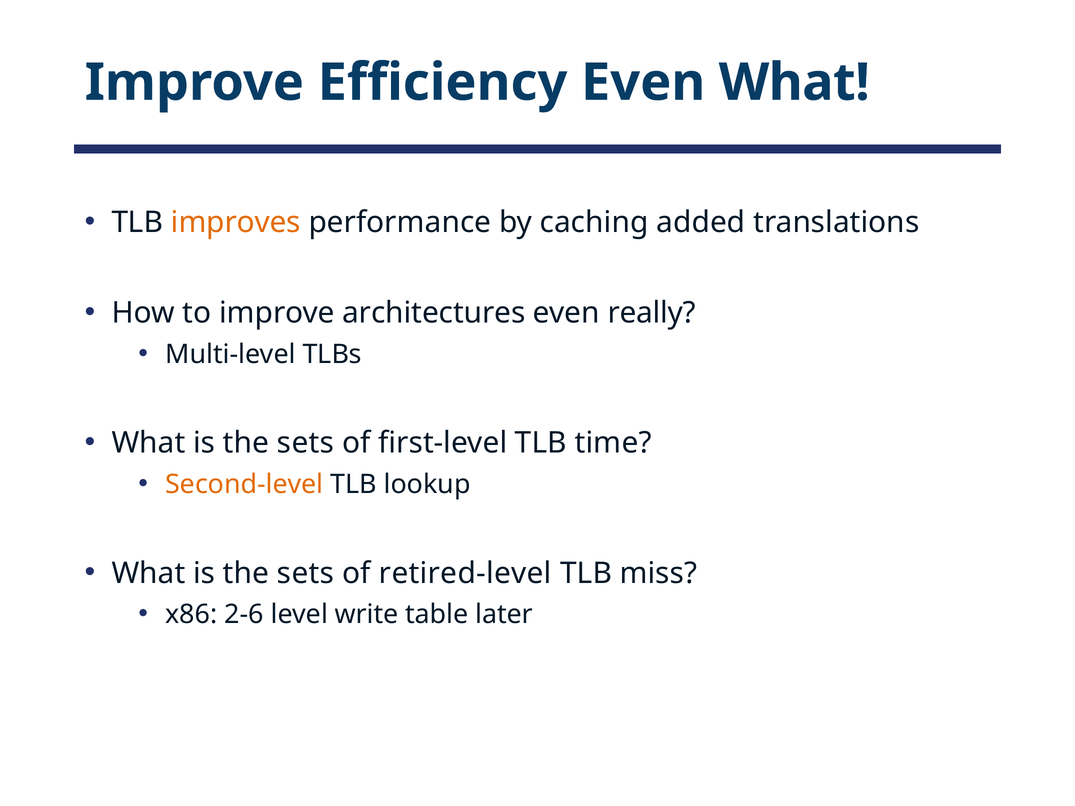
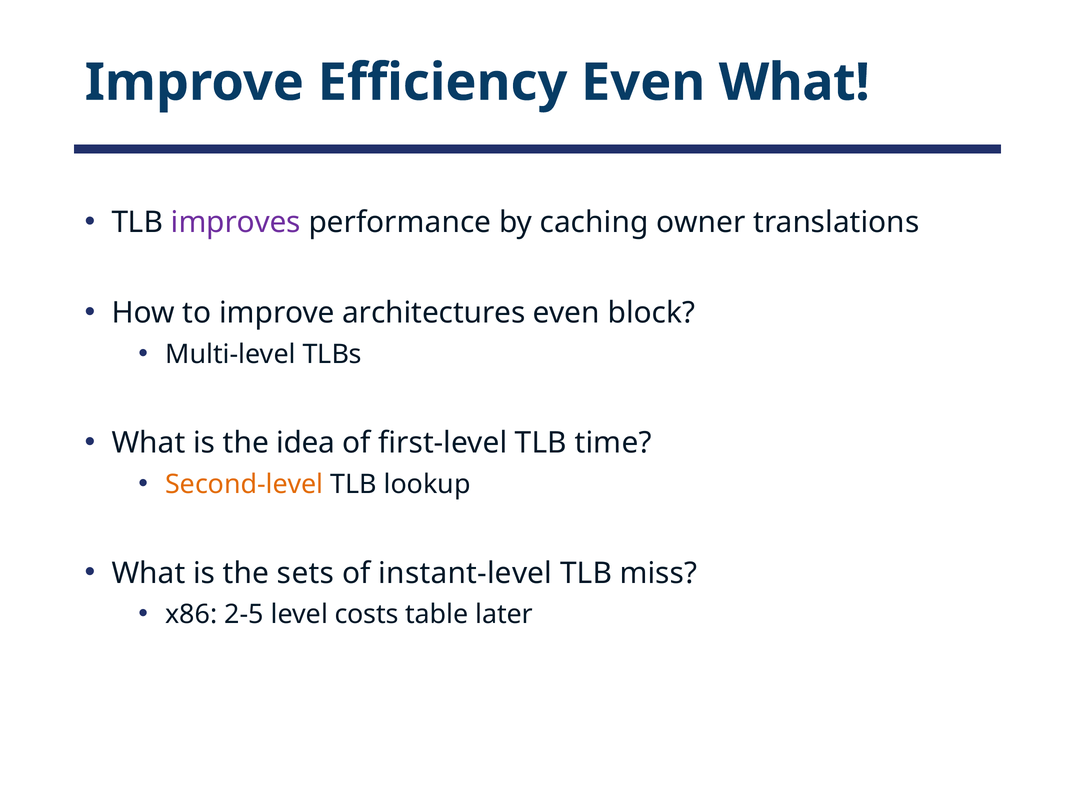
improves colour: orange -> purple (236, 222)
added: added -> owner (701, 222)
really: really -> block (651, 313)
sets: sets -> idea (306, 443)
retired-level: retired-level -> instant-level (465, 573)
2-6: 2-6 -> 2-5 (244, 615)
write: write -> costs (367, 615)
